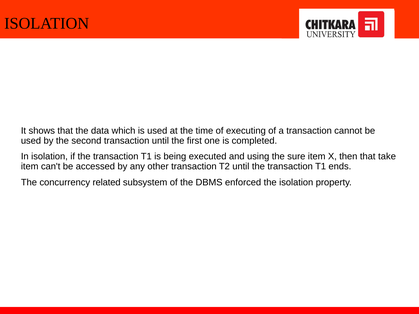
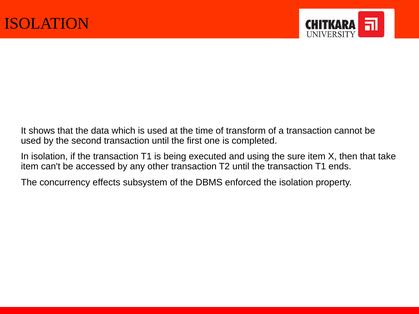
executing: executing -> transform (246, 131)
related: related -> effects (106, 183)
